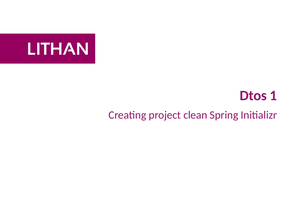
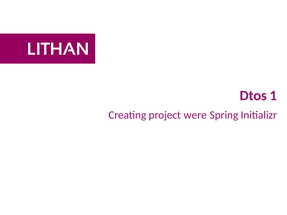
clean: clean -> were (195, 115)
